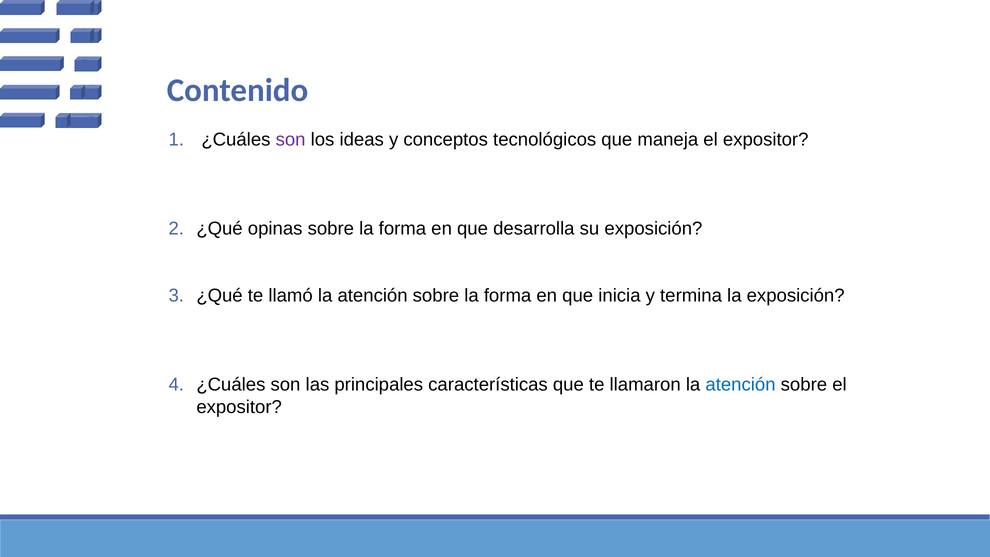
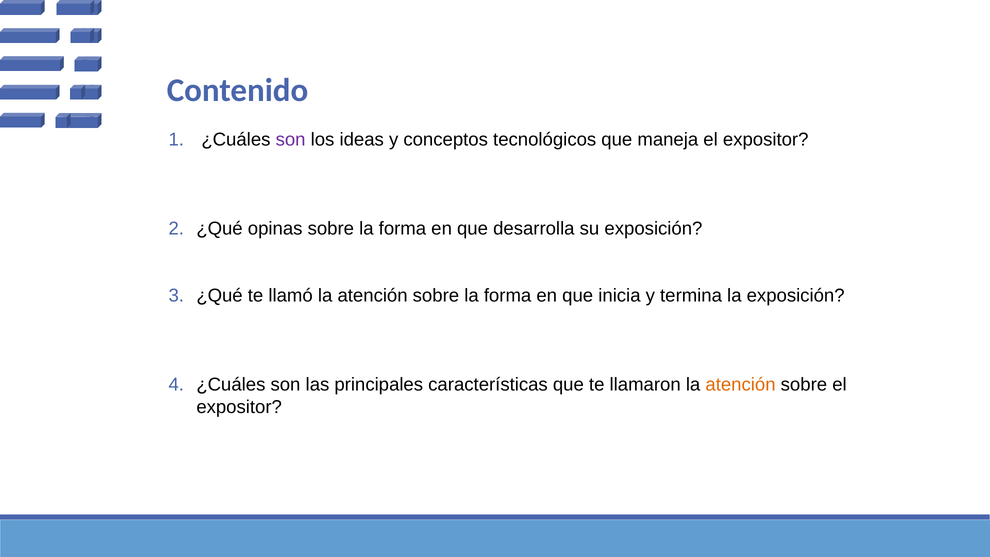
atención colour: blue -> orange (741, 385)
